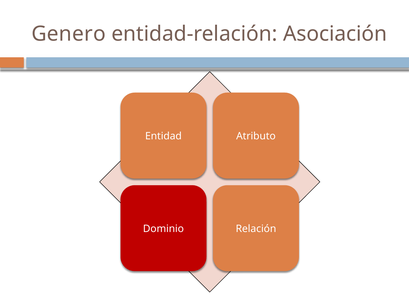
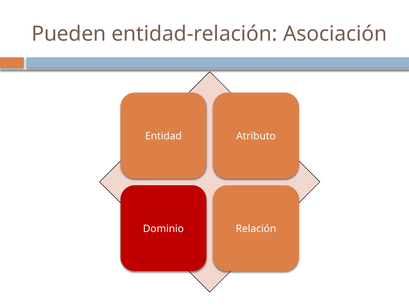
Genero: Genero -> Pueden (69, 34)
